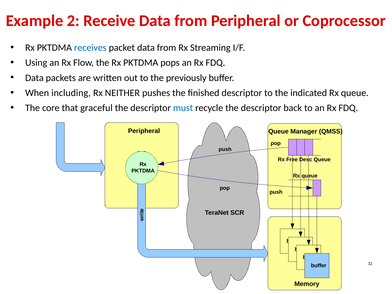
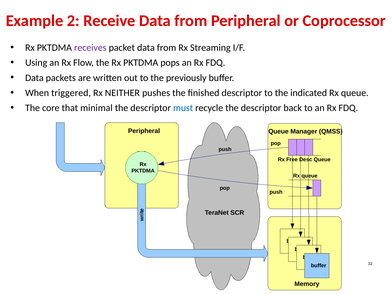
receives colour: blue -> purple (90, 48)
including: including -> triggered (71, 93)
graceful: graceful -> minimal (96, 108)
